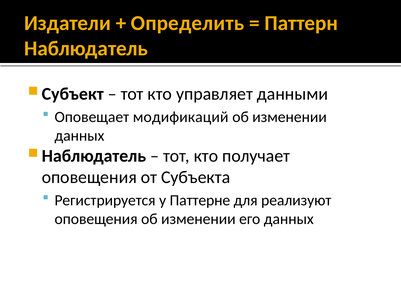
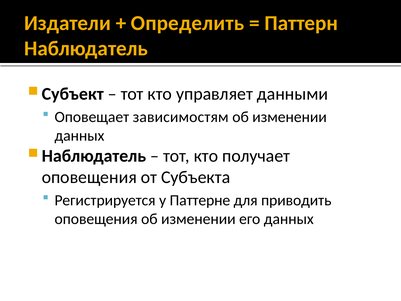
модификаций: модификаций -> зависимостям (181, 117)
реализуют: реализуют -> приводить (296, 200)
